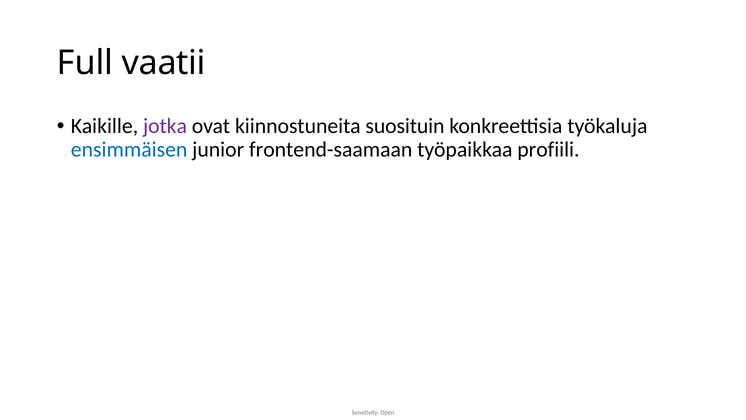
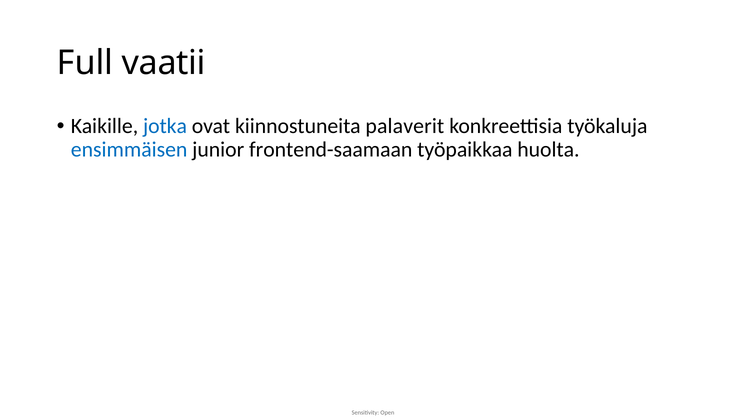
jotka colour: purple -> blue (165, 126)
suosituin: suosituin -> palaverit (405, 126)
profiili: profiili -> huolta (548, 150)
